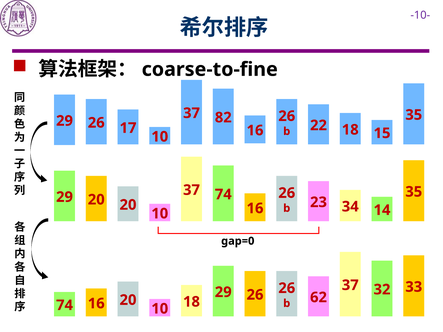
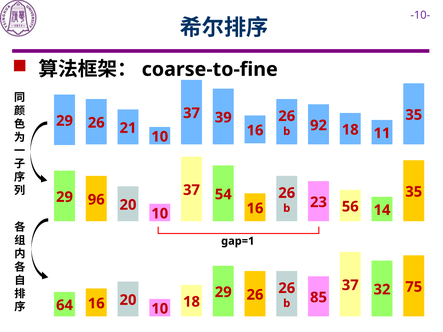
82: 82 -> 39 (223, 118)
17: 17 -> 21 (128, 128)
22: 22 -> 92 (319, 125)
15: 15 -> 11 (382, 133)
37 74: 74 -> 54 (223, 195)
29 20: 20 -> 96 (96, 200)
34: 34 -> 56 (350, 207)
gap=0: gap=0 -> gap=1 (238, 241)
33: 33 -> 75 (414, 287)
62: 62 -> 85 (319, 298)
74: 74 -> 64 (65, 305)
